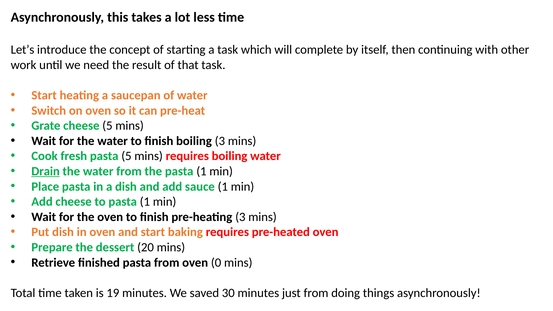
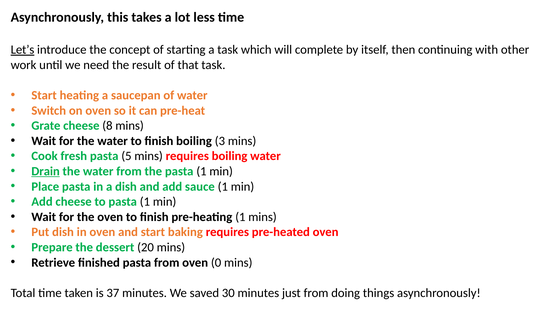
Let’s underline: none -> present (22, 50)
cheese 5: 5 -> 8 (107, 126)
pre-heating 3: 3 -> 1 (240, 217)
19: 19 -> 37 (113, 293)
